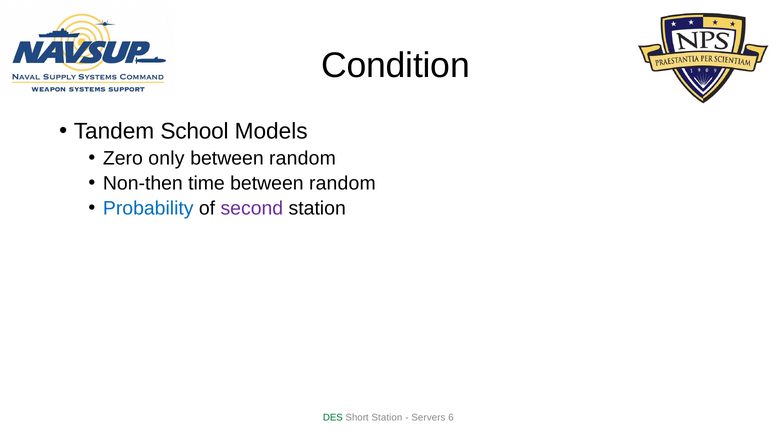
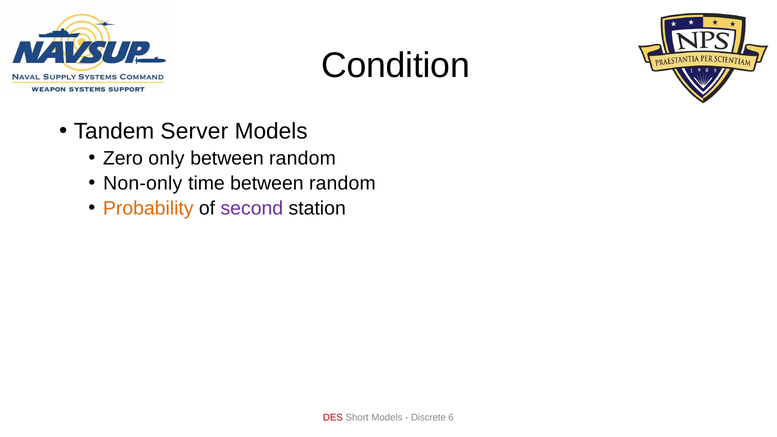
School: School -> Server (194, 131)
Non-then: Non-then -> Non-only (143, 183)
Probability colour: blue -> orange (148, 208)
DES colour: green -> red (333, 417)
Short Station: Station -> Models (387, 417)
Servers: Servers -> Discrete (429, 417)
